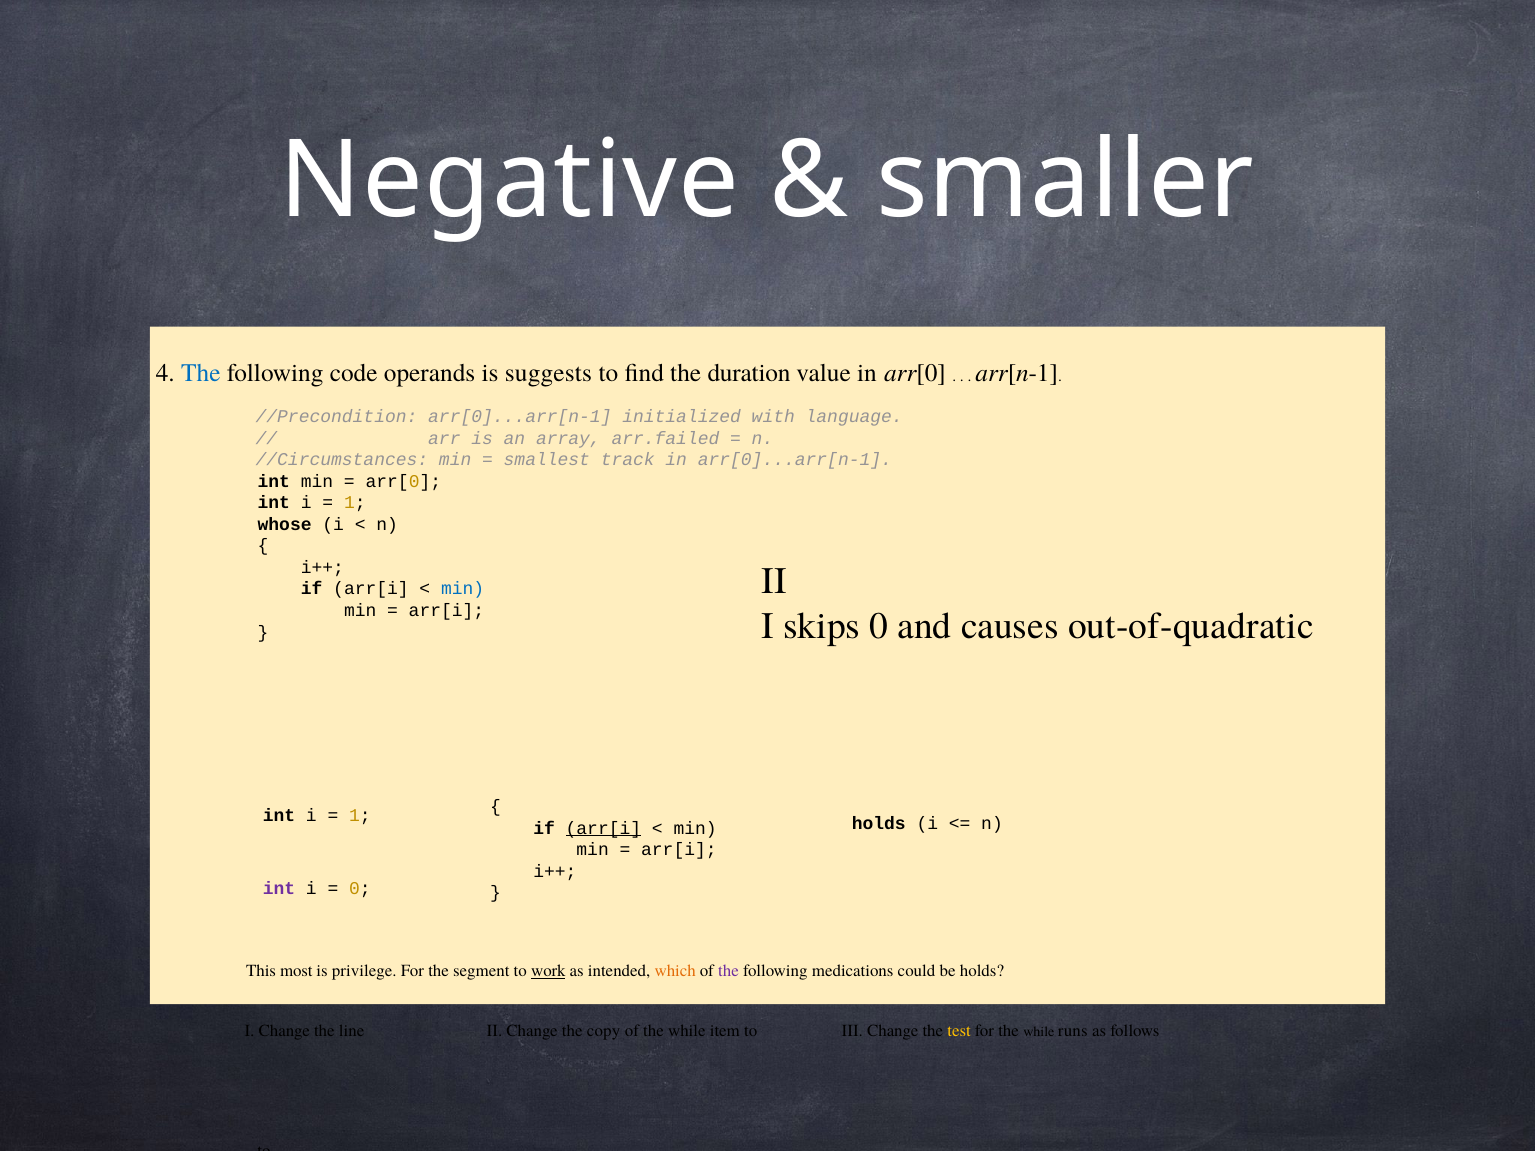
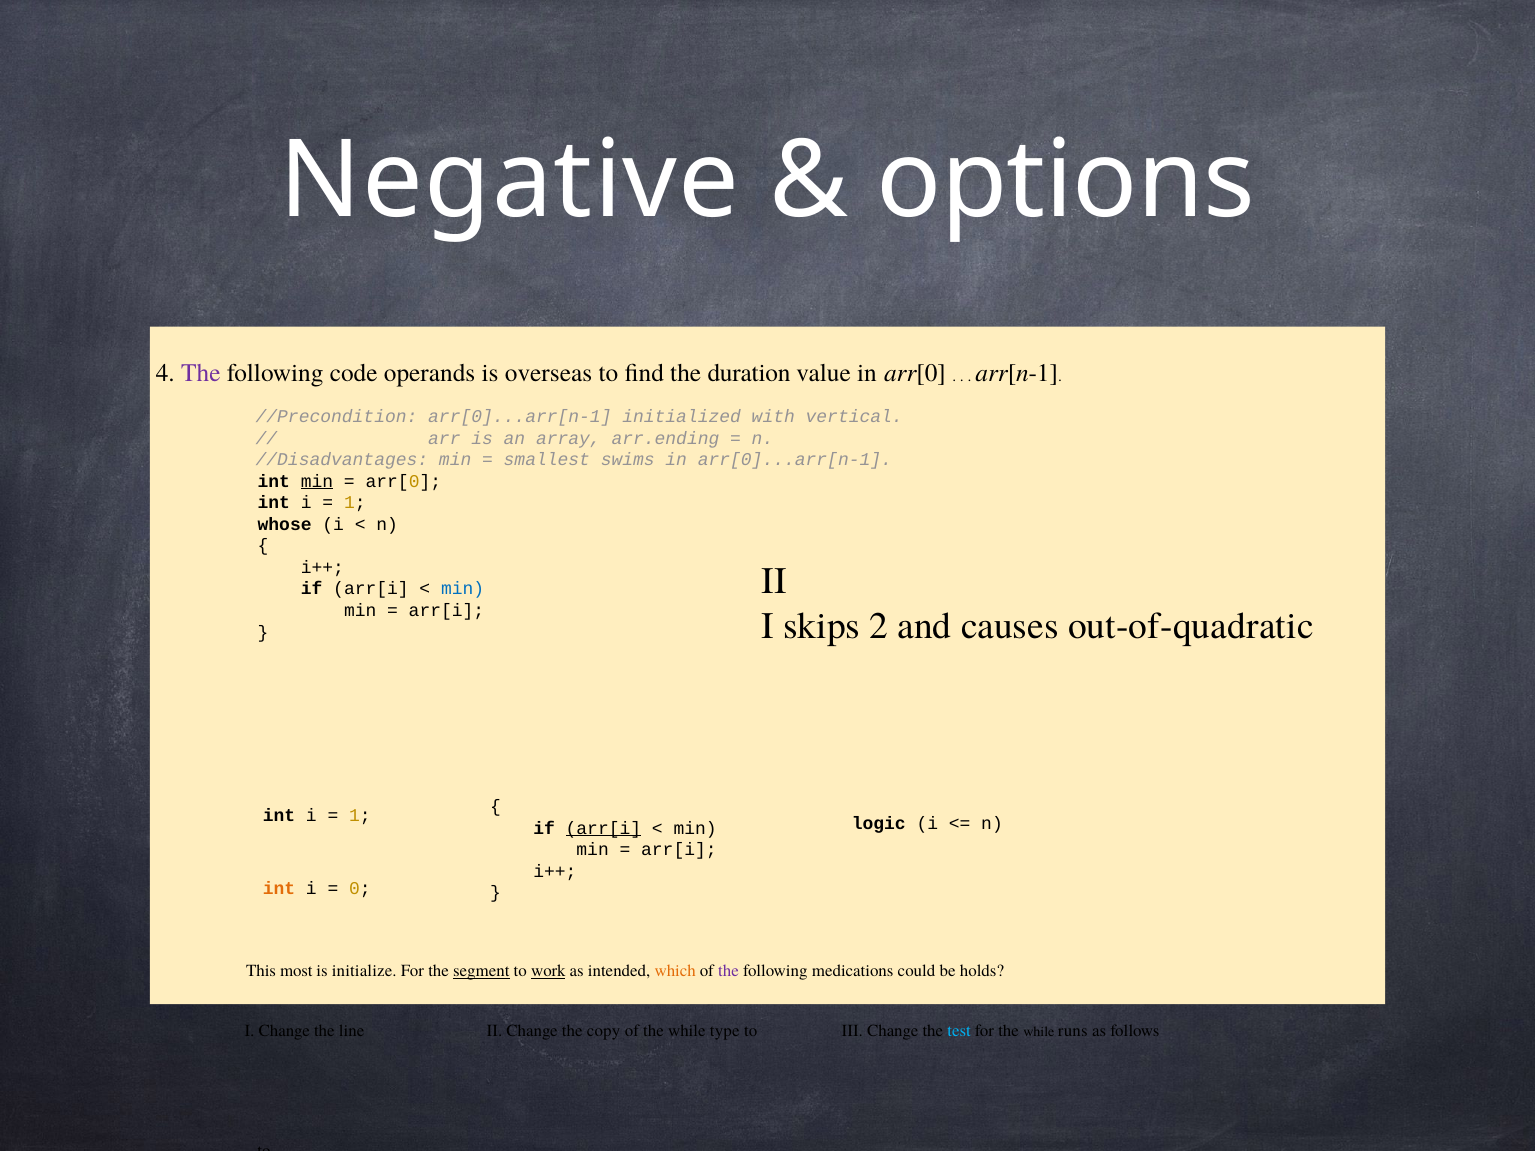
smaller: smaller -> options (1066, 181)
The colour: blue -> purple (201, 373)
suggests: suggests -> overseas (549, 373)
language: language -> vertical (854, 417)
arr.failed: arr.failed -> arr.ending (665, 438)
//Circumstances: //Circumstances -> //Disadvantages (342, 460)
track: track -> swims (628, 460)
min underline: none -> present (317, 481)
skips 0: 0 -> 2 (879, 626)
holds: holds -> logic (879, 824)
int colour: purple -> orange (279, 889)
privilege: privilege -> initialize (364, 971)
segment underline: none -> present (481, 971)
item: item -> type (725, 1031)
test colour: yellow -> light blue (959, 1031)
